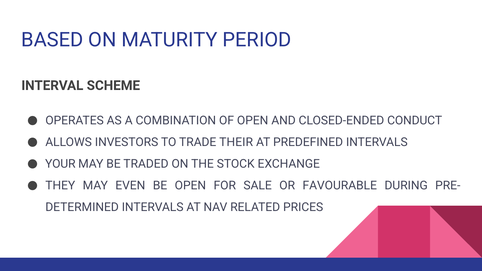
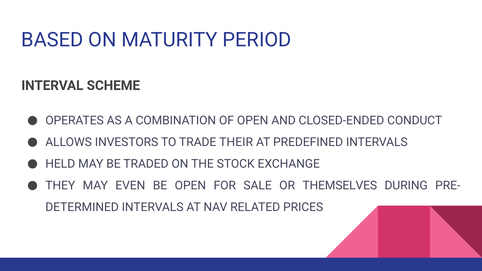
YOUR: YOUR -> HELD (60, 164)
FAVOURABLE: FAVOURABLE -> THEMSELVES (340, 186)
